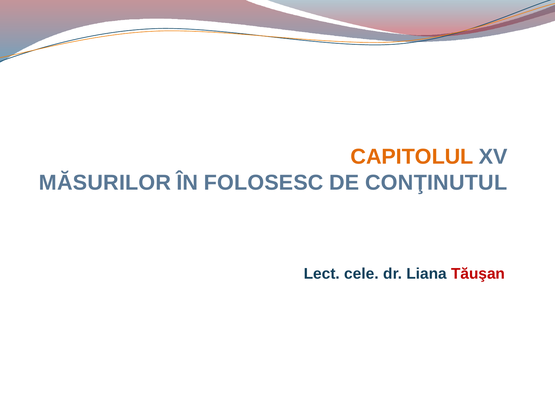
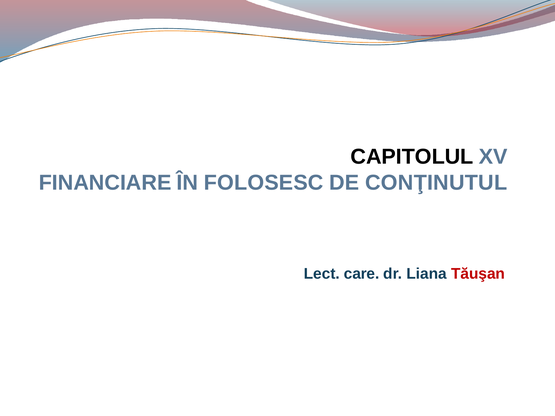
CAPITOLUL colour: orange -> black (412, 157)
MĂSURILOR: MĂSURILOR -> FINANCIARE (105, 183)
cele: cele -> care (362, 274)
